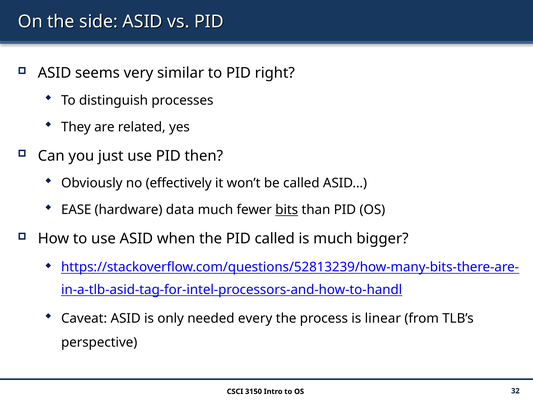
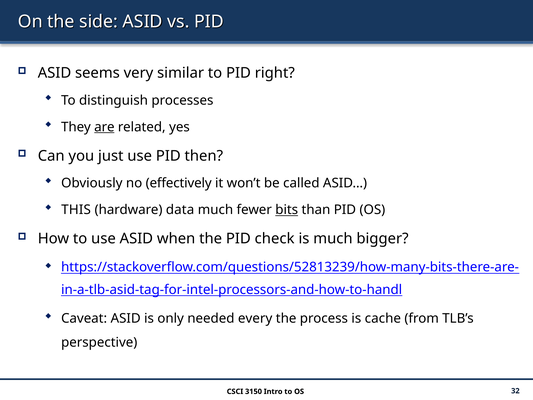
are underline: none -> present (104, 127)
EASE: EASE -> THIS (76, 210)
PID called: called -> check (275, 239)
linear: linear -> cache (383, 318)
